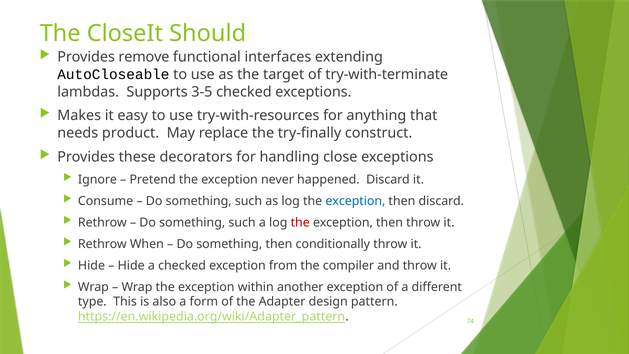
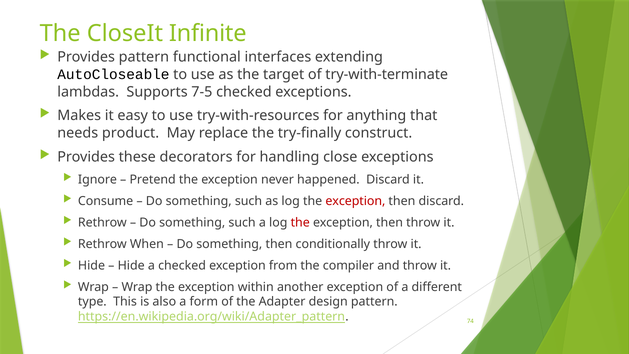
Should: Should -> Infinite (208, 34)
Provides remove: remove -> pattern (144, 57)
3-5: 3-5 -> 7-5 (202, 92)
exception colour: blue -> red (355, 201)
